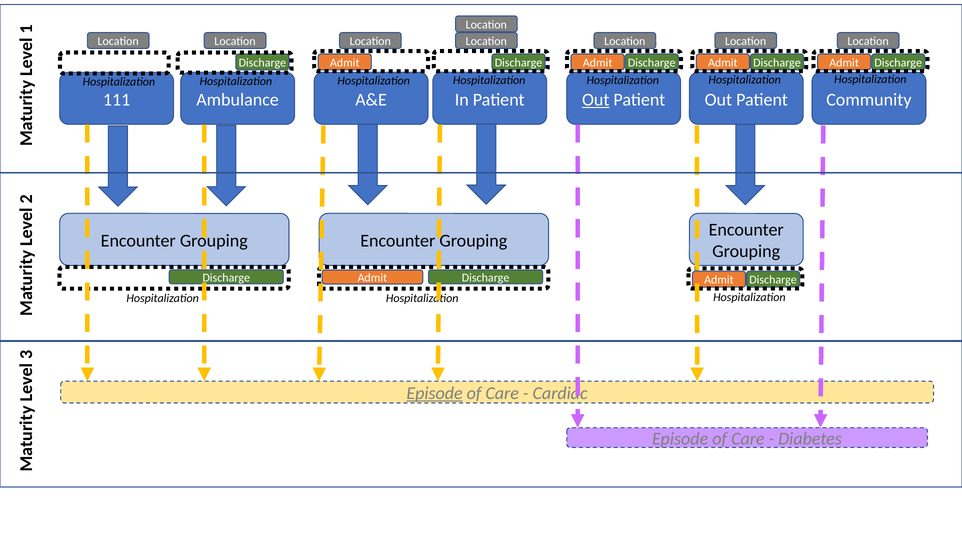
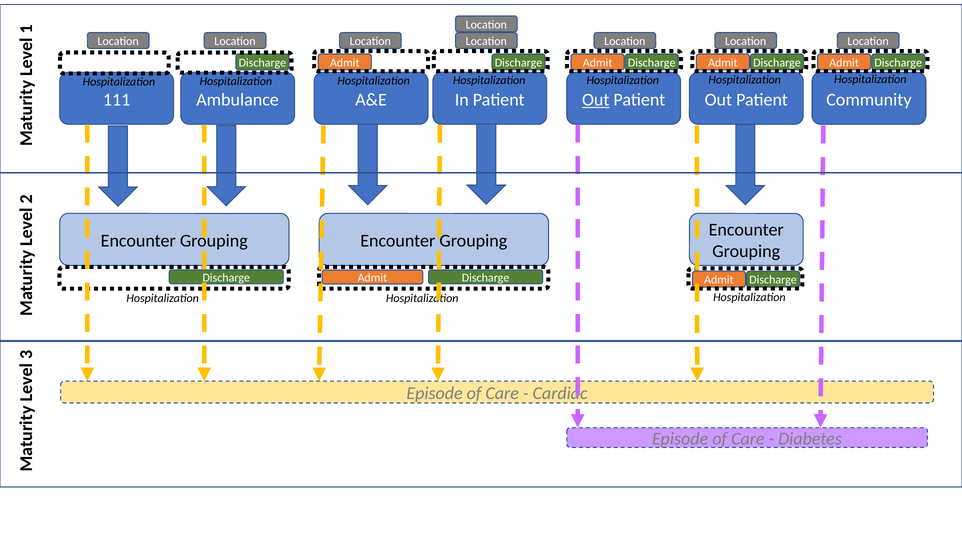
Episode underline: present -> none (435, 393)
